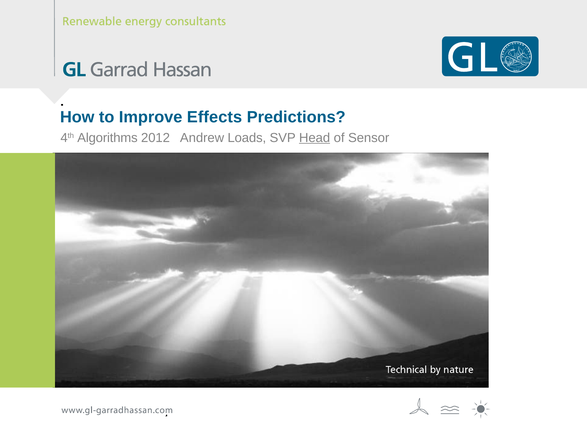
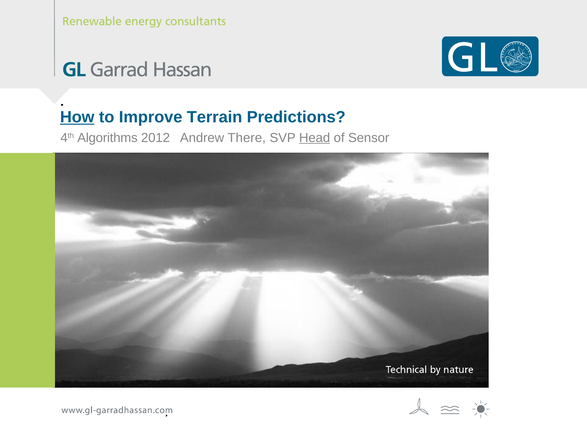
How underline: none -> present (77, 117)
Effects: Effects -> Terrain (215, 117)
Loads: Loads -> There (247, 138)
